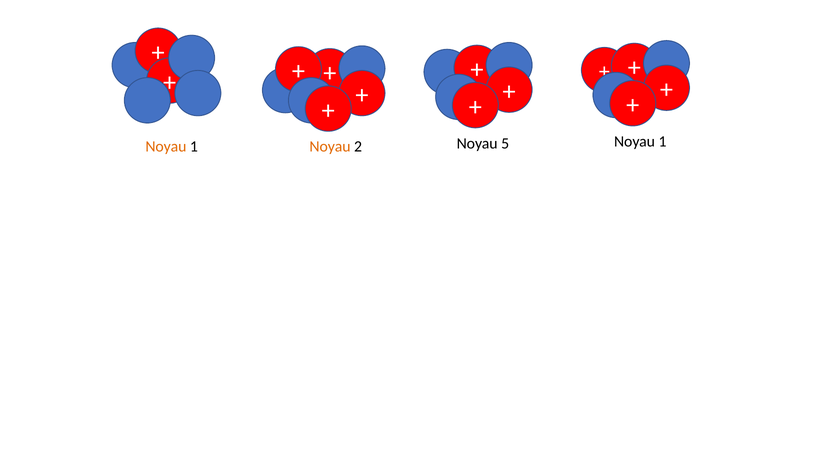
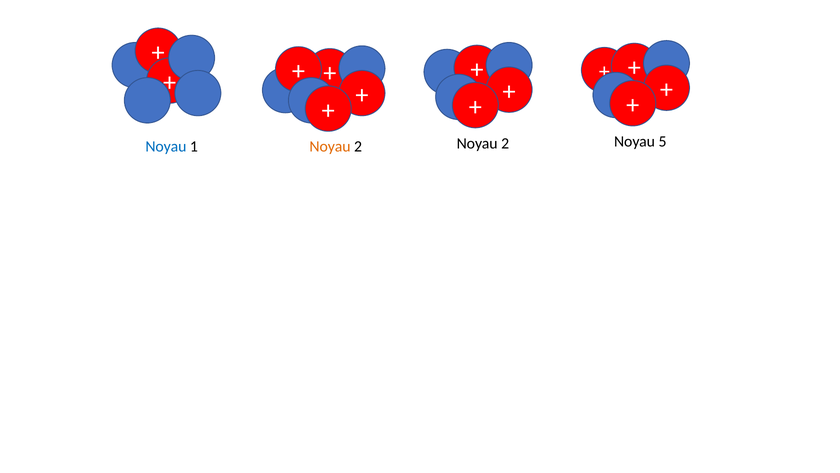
1: 1 -> 5 (663, 141)
5: 5 -> 2 (505, 143)
Noyau colour: orange -> blue (166, 147)
